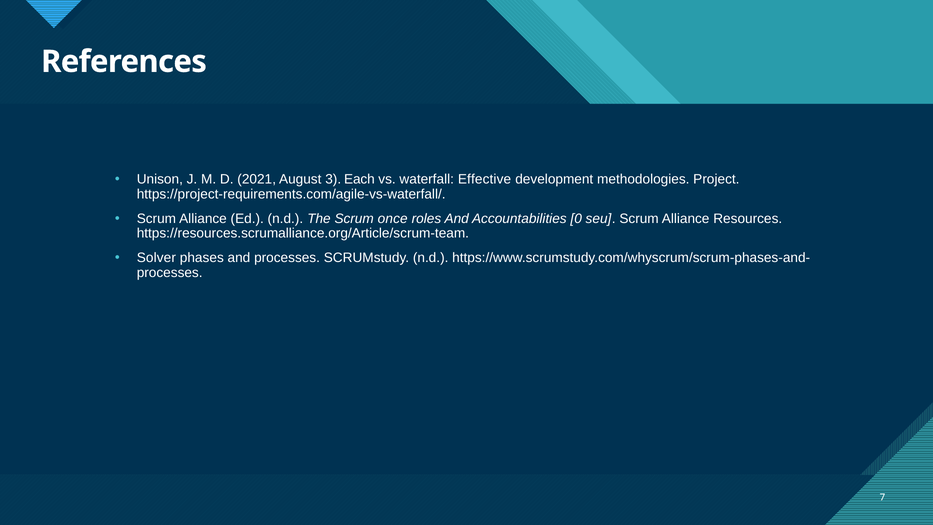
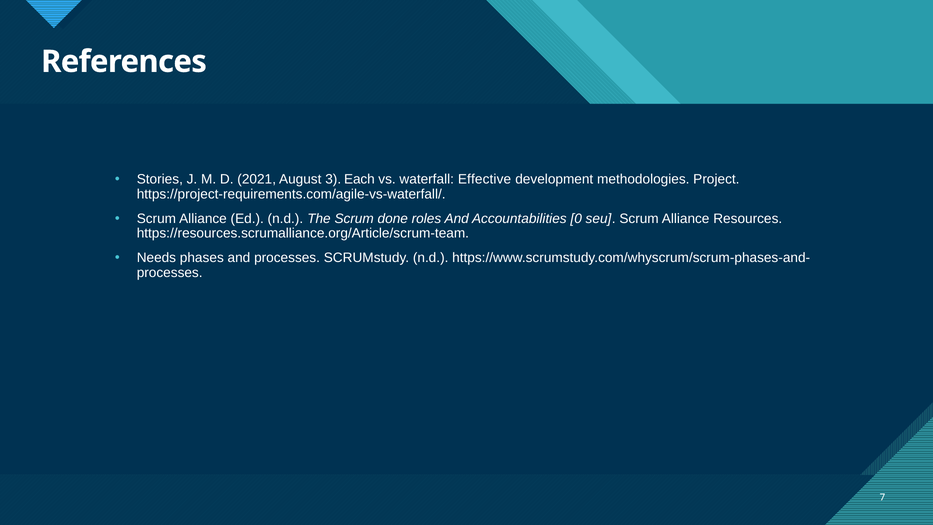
Unison: Unison -> Stories (160, 179)
once: once -> done (393, 219)
Solver: Solver -> Needs (156, 258)
